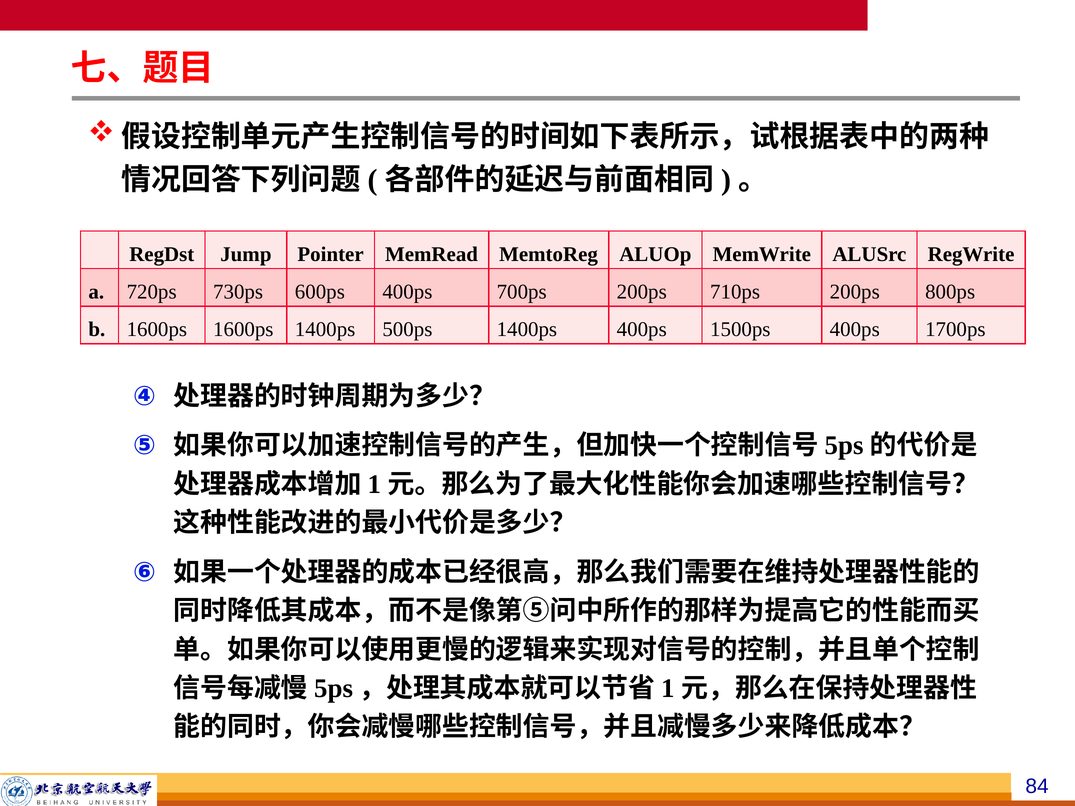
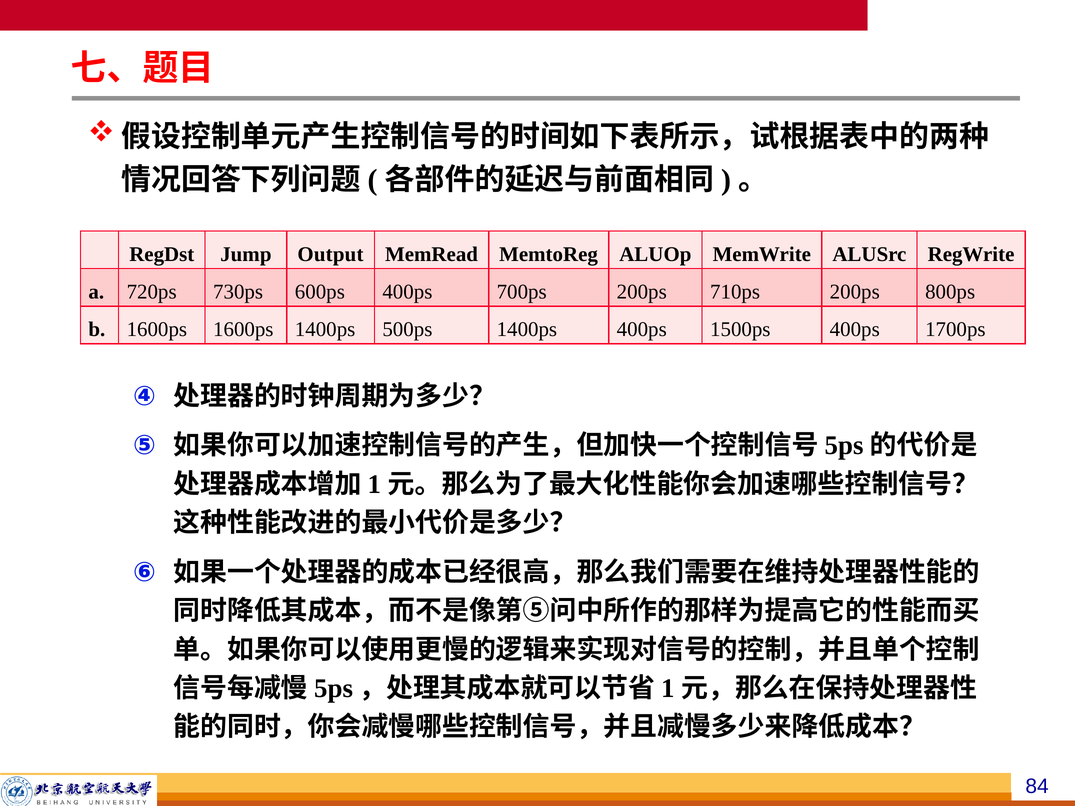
Pointer: Pointer -> Output (330, 254)
